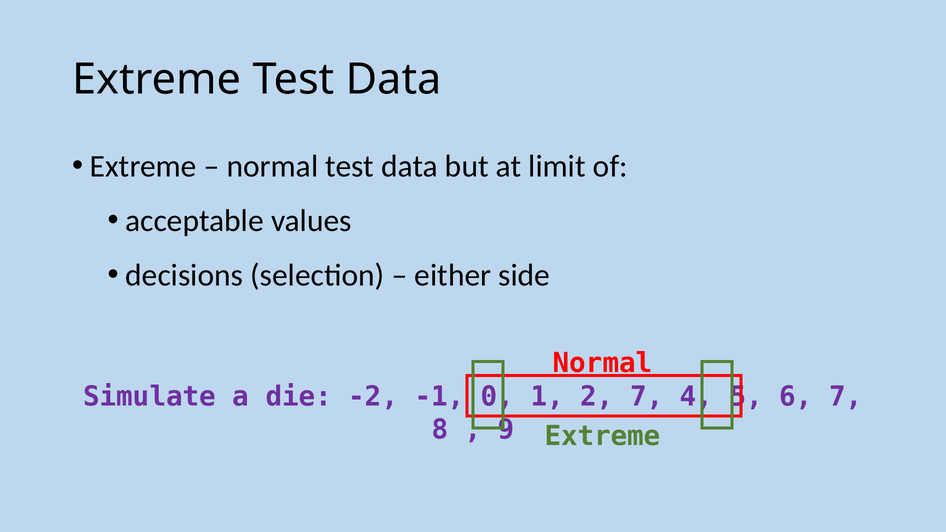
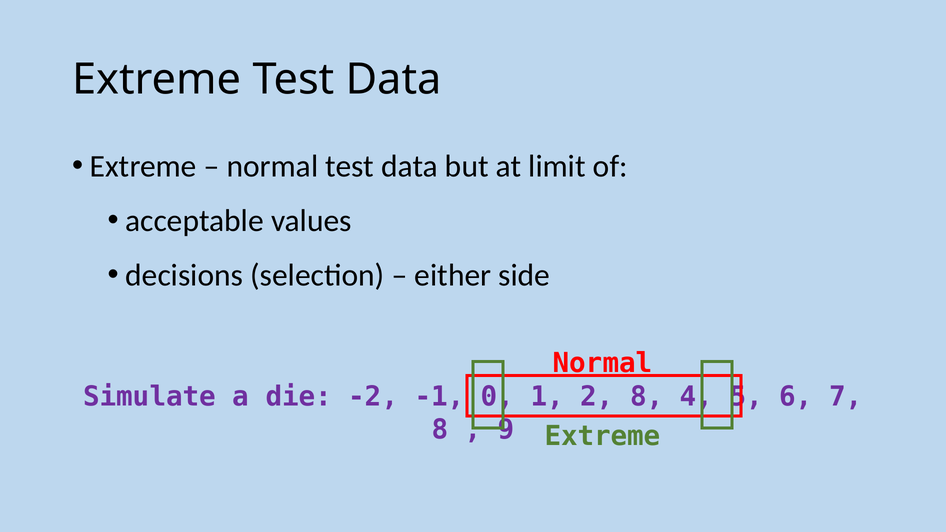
2 7: 7 -> 8 (647, 397)
